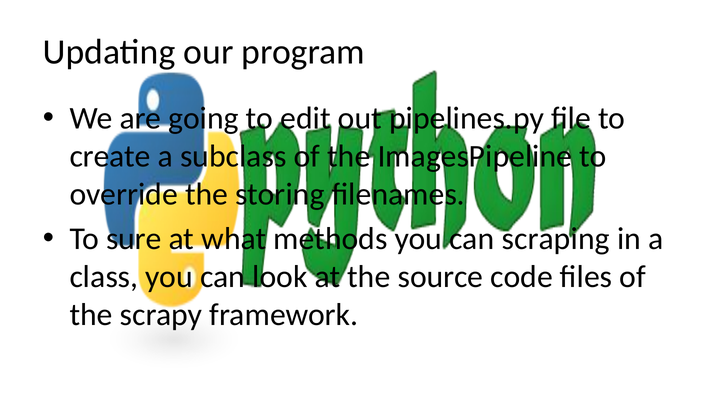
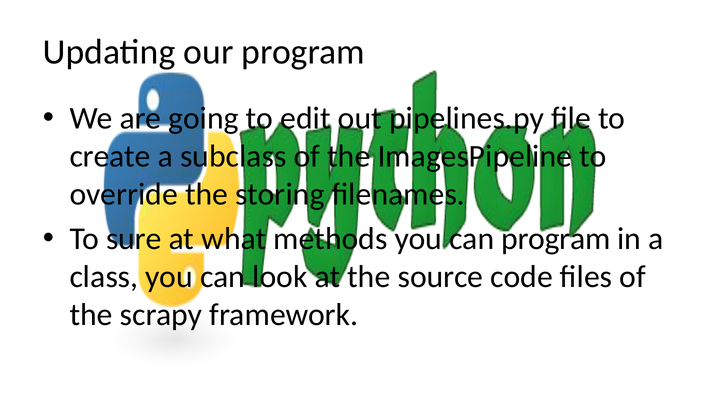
can scraping: scraping -> program (556, 239)
